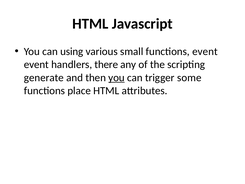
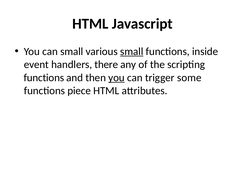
can using: using -> small (72, 51)
small underline: none -> present (132, 51)
functions event: event -> inside (205, 51)
generate: generate -> functions (44, 78)
place: place -> piece (79, 91)
